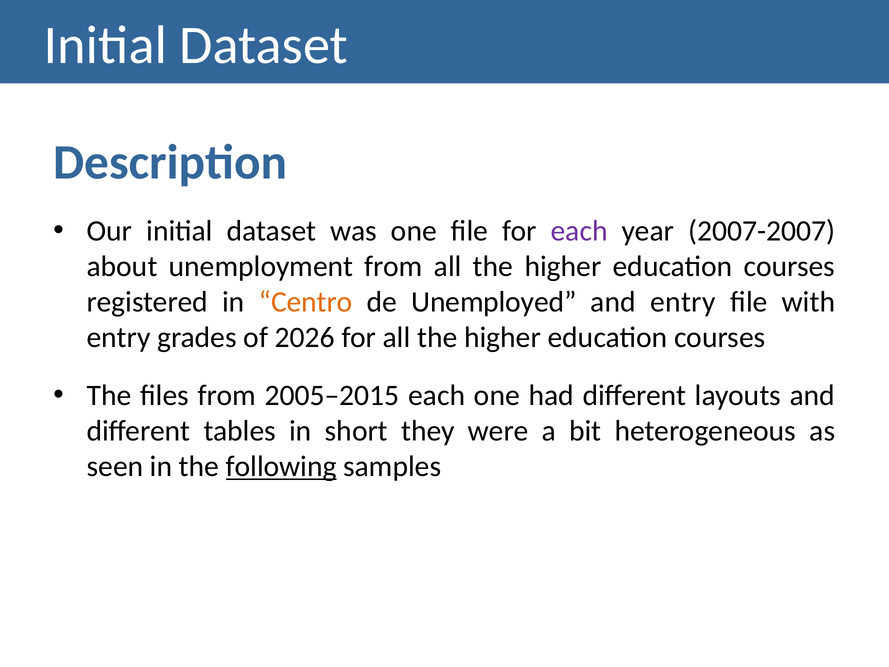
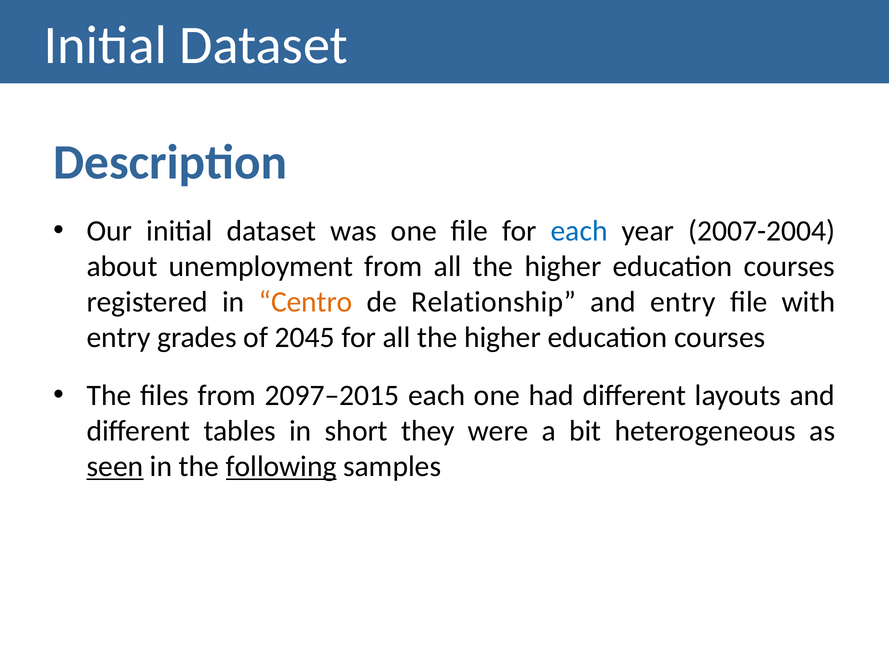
each colour: purple -> blue (579, 231)
2007-2007: 2007-2007 -> 2007-2004 (762, 231)
Unemployed: Unemployed -> Relationship (494, 302)
2026: 2026 -> 2045 (305, 337)
2005–2015: 2005–2015 -> 2097–2015 (332, 395)
seen underline: none -> present (115, 466)
